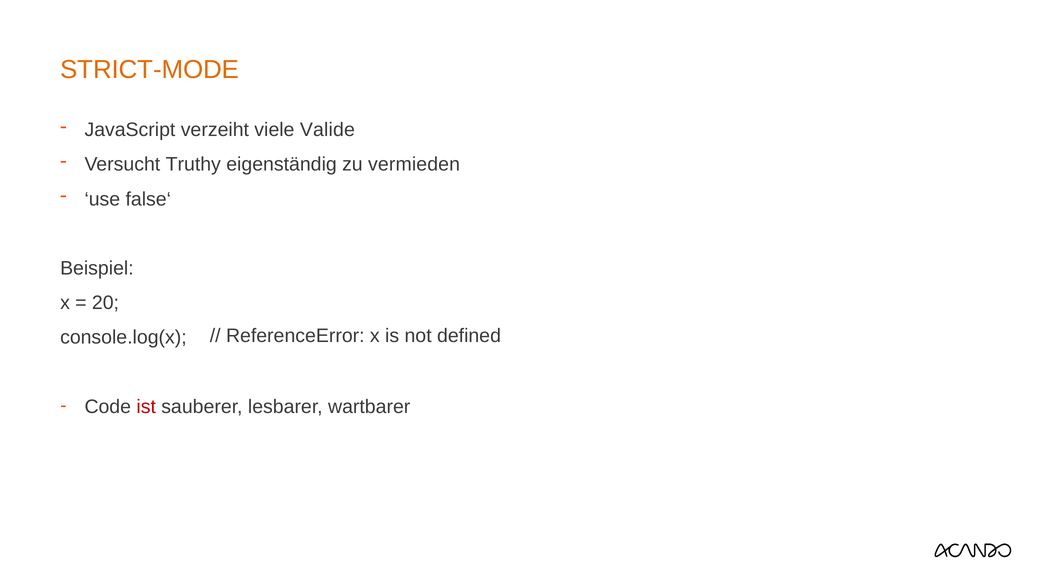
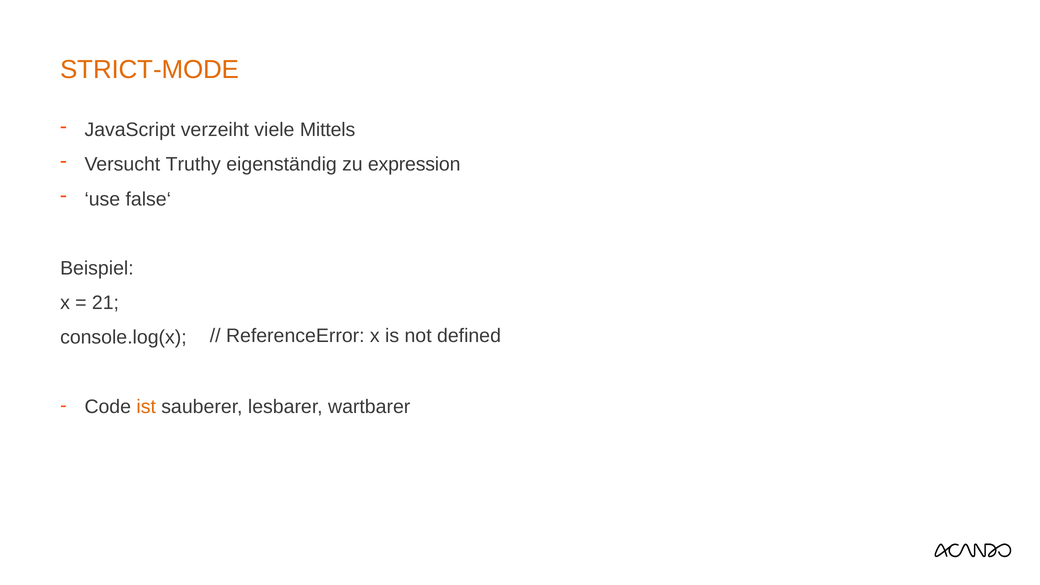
Valide: Valide -> Mittels (328, 130)
vermieden: vermieden -> expression (414, 165)
20: 20 -> 21 (105, 303)
ist colour: red -> orange (146, 407)
